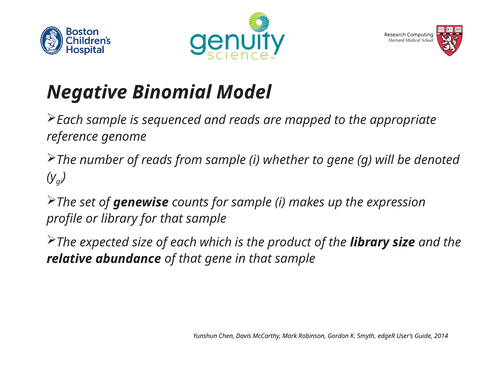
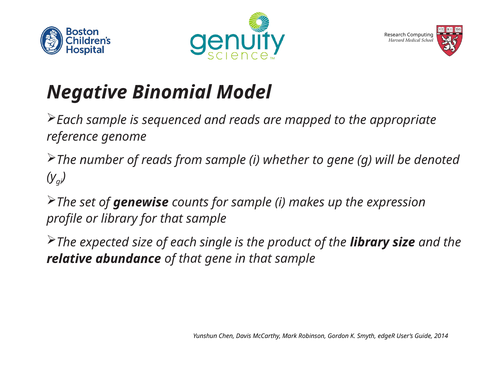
which: which -> single (216, 242)
